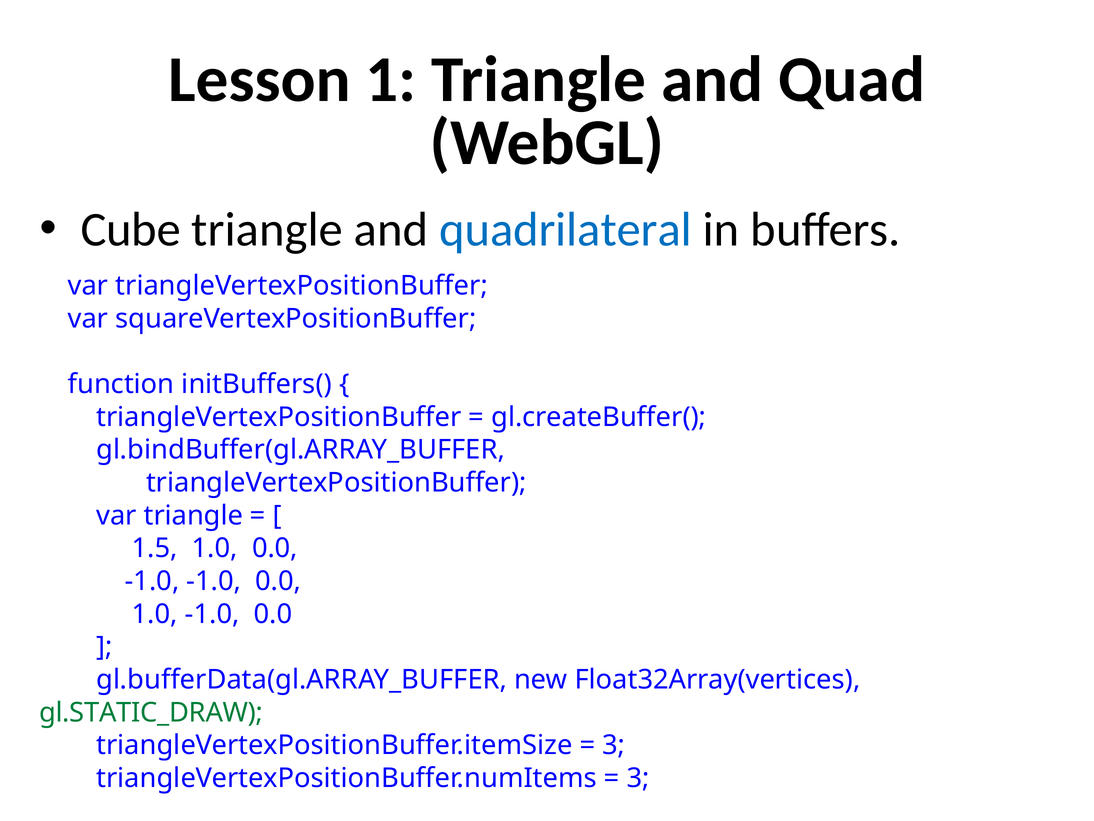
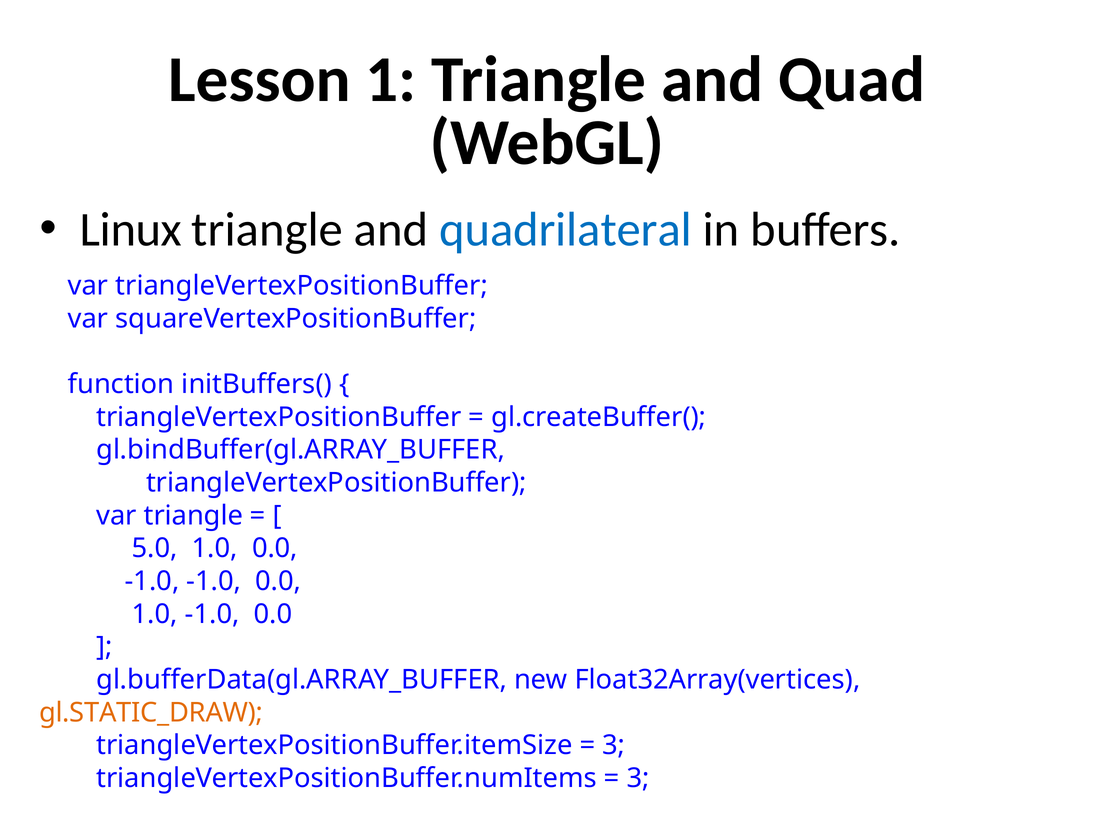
Cube: Cube -> Linux (131, 229)
1.5: 1.5 -> 5.0 (155, 548)
gl.STATIC_DRAW colour: green -> orange (151, 712)
